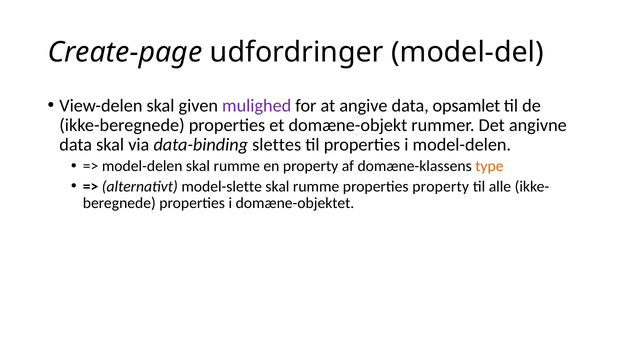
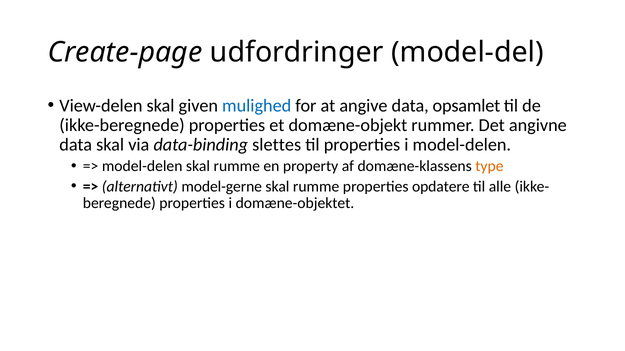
mulighed colour: purple -> blue (257, 106)
model-slette: model-slette -> model-gerne (222, 187)
properties property: property -> opdatere (441, 187)
